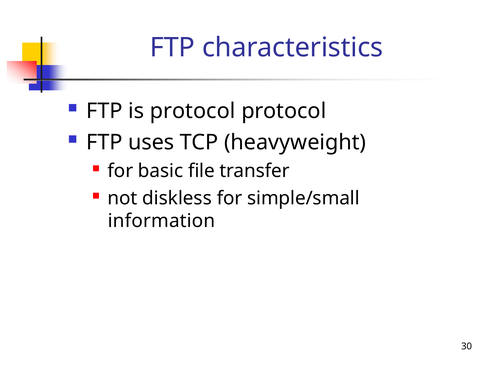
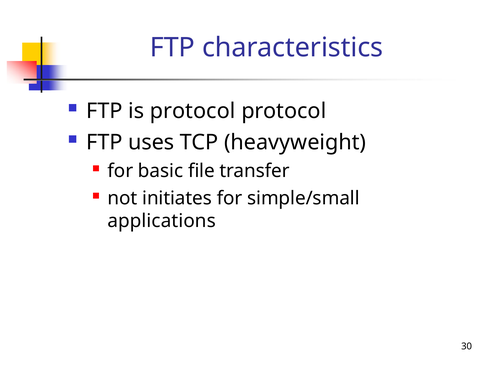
diskless: diskless -> initiates (177, 198)
information: information -> applications (162, 221)
